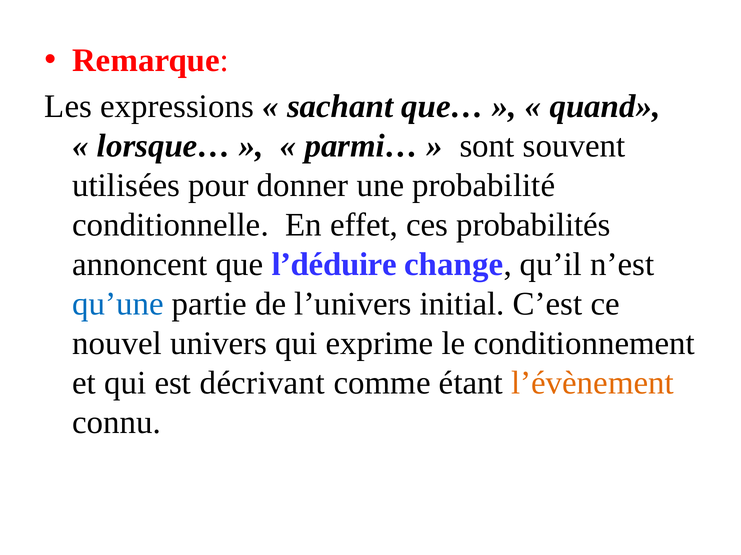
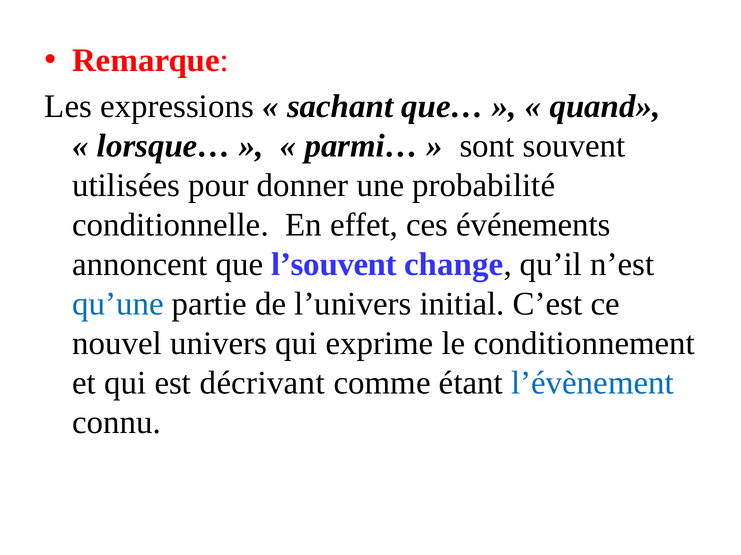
probabilités: probabilités -> événements (533, 225)
l’déduire: l’déduire -> l’souvent (334, 265)
l’évènement colour: orange -> blue (592, 383)
